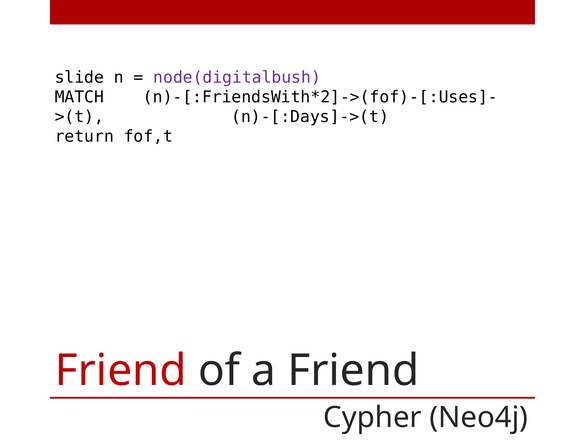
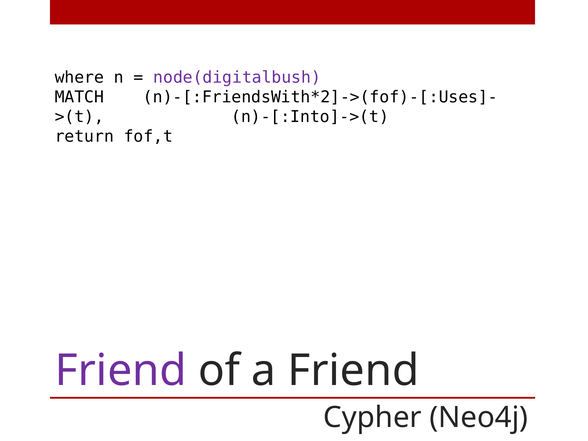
slide: slide -> where (79, 78)
n)-[:Days]->(t: n)-[:Days]->(t -> n)-[:Into]->(t (310, 117)
Friend colour: red -> purple (121, 371)
